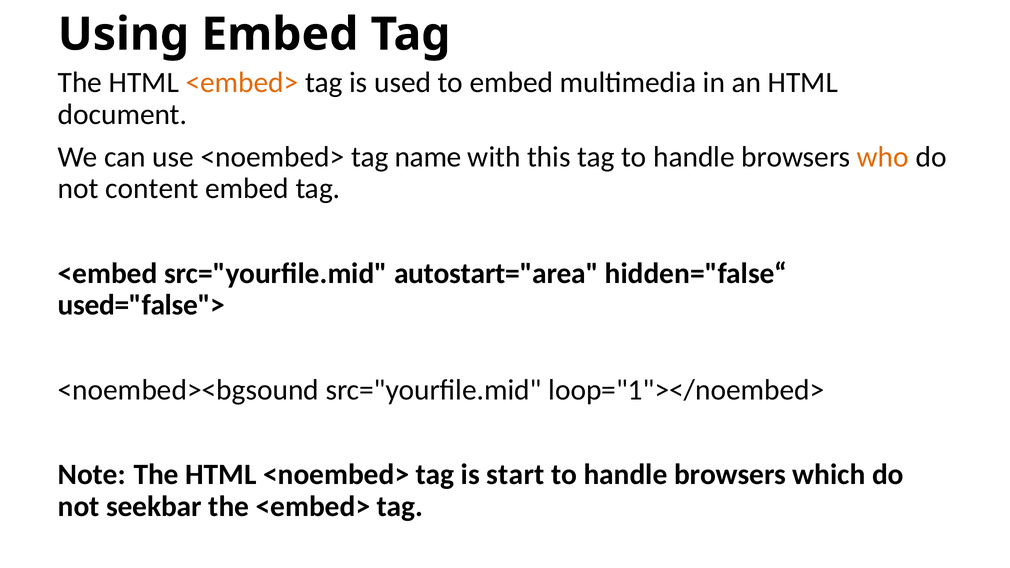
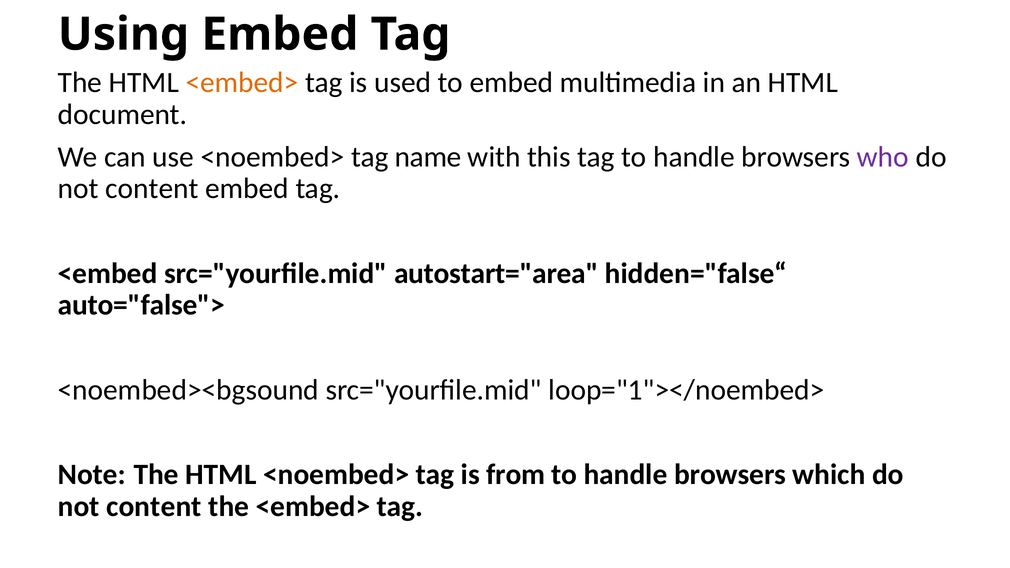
who colour: orange -> purple (883, 157)
used="false">: used="false"> -> auto="false"> (141, 305)
start: start -> from (516, 475)
seekbar: seekbar -> content (154, 506)
